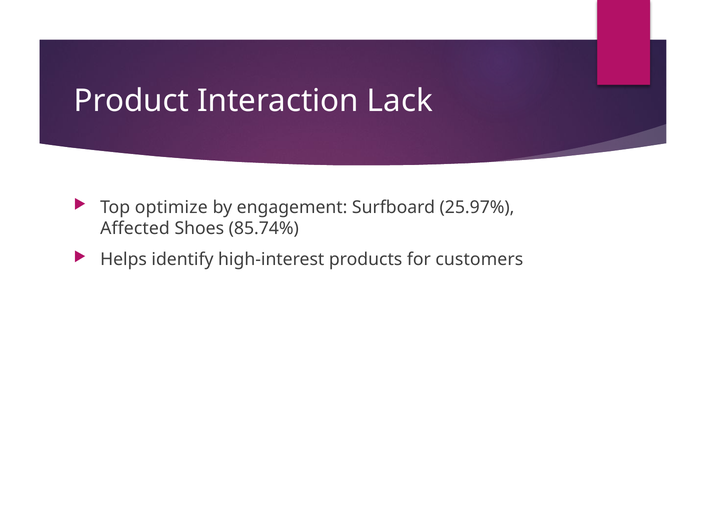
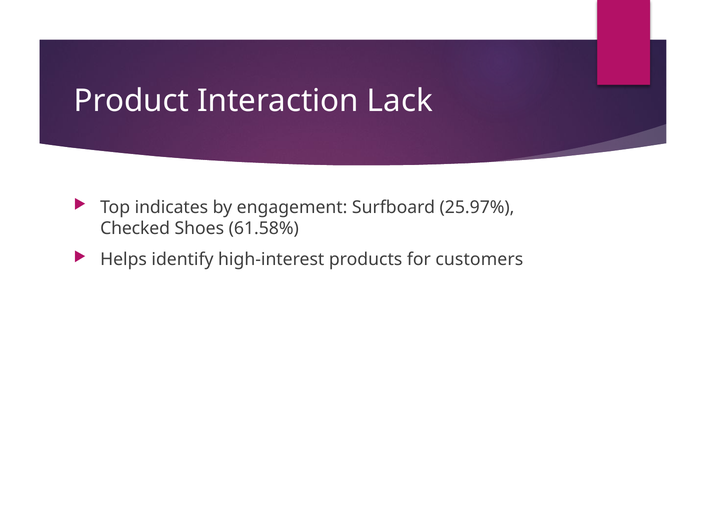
optimize: optimize -> indicates (171, 207)
Affected: Affected -> Checked (135, 228)
85.74%: 85.74% -> 61.58% (264, 228)
